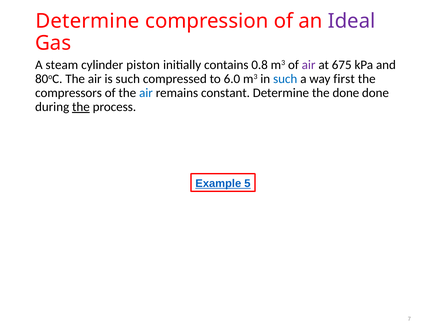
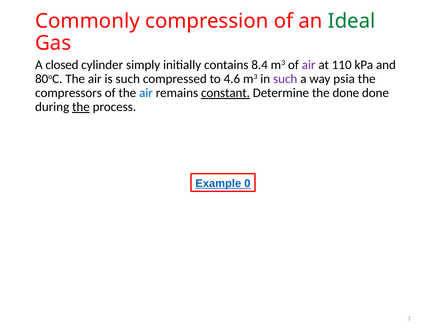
Determine: Determine -> Commonly (87, 21)
Ideal colour: purple -> green (352, 21)
steam: steam -> closed (62, 65)
piston: piston -> simply (143, 65)
0.8: 0.8 -> 8.4 (260, 65)
675: 675 -> 110 (342, 65)
6.0: 6.0 -> 4.6 (232, 79)
such colour: blue -> purple (285, 79)
first: first -> psia (344, 79)
constant underline: none -> present (225, 93)
5: 5 -> 0 (247, 184)
